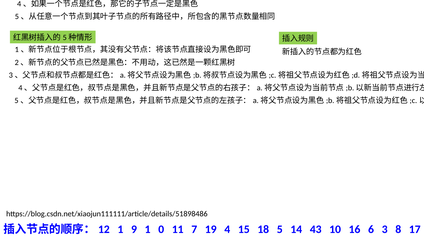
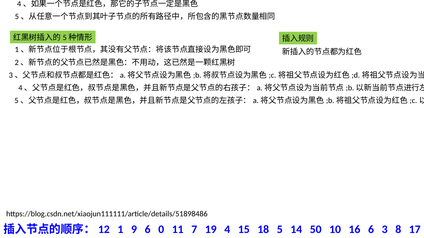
9 1: 1 -> 6 (148, 230)
43: 43 -> 50 (316, 230)
